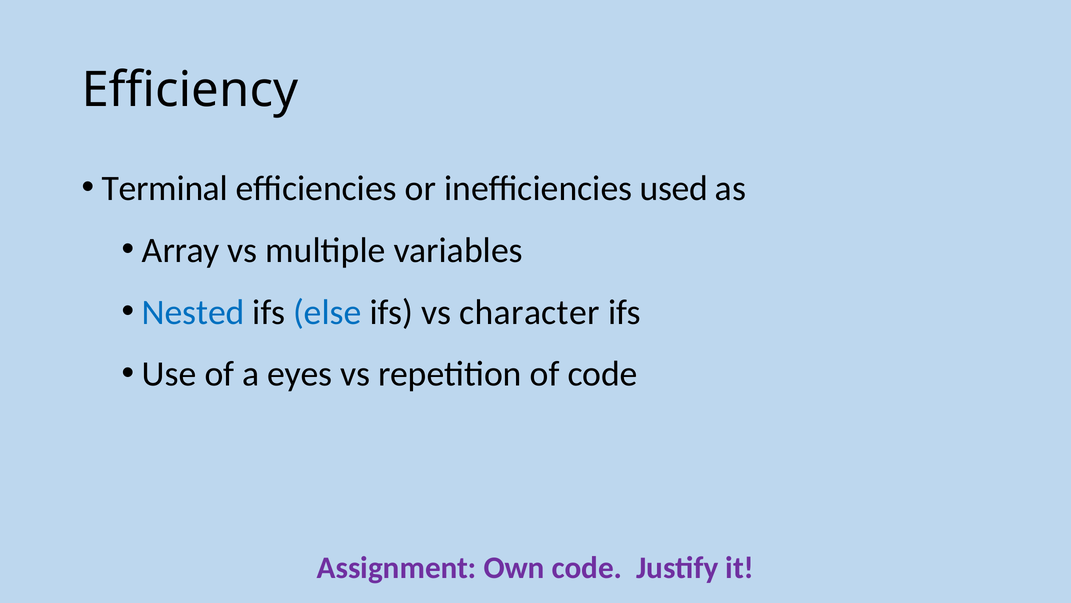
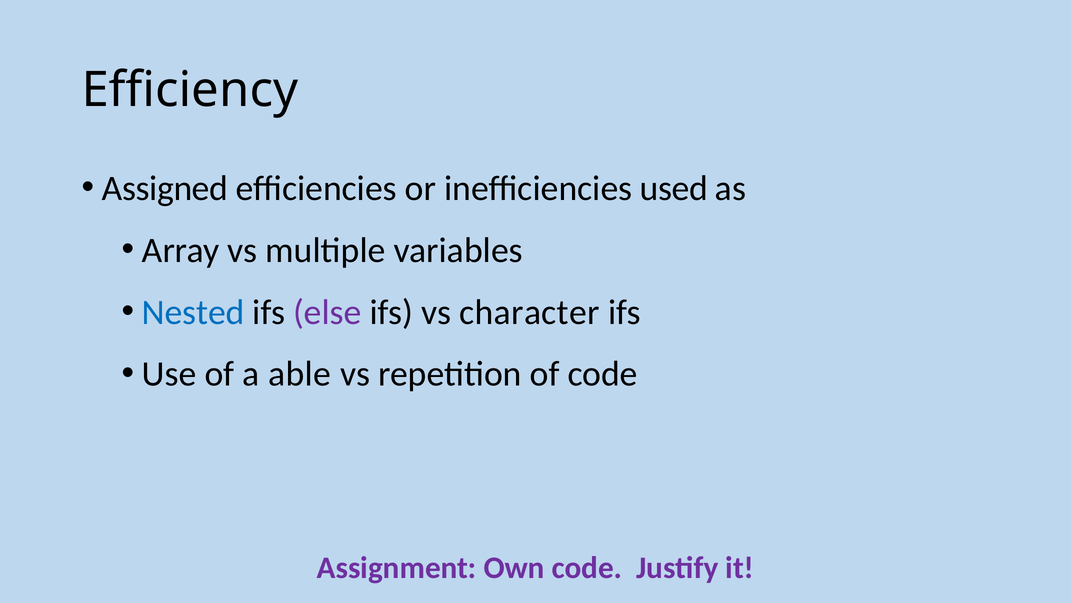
Terminal: Terminal -> Assigned (165, 188)
else colour: blue -> purple (327, 312)
eyes: eyes -> able (300, 374)
